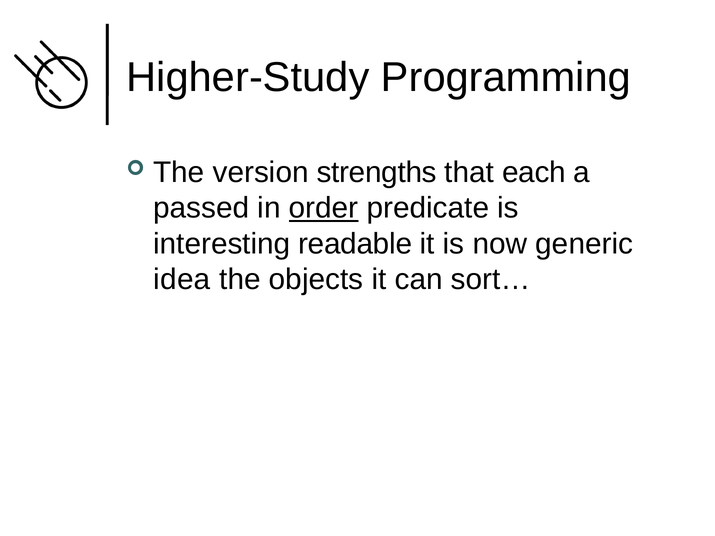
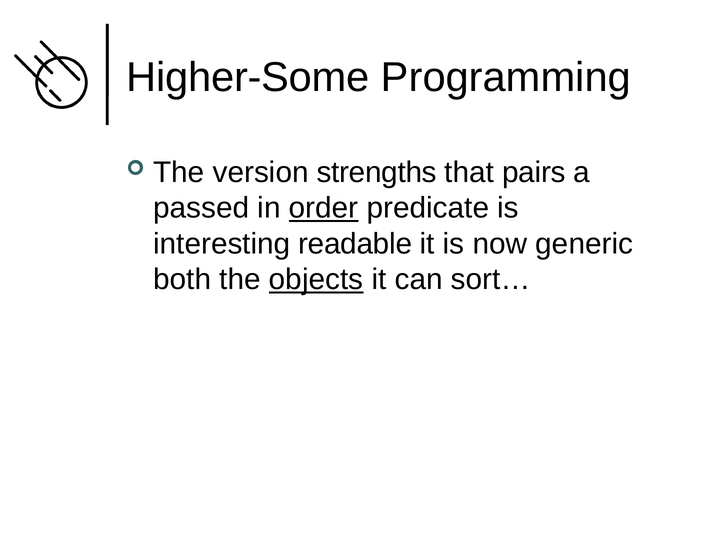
Higher-Study: Higher-Study -> Higher-Some (248, 77)
each: each -> pairs (534, 172)
idea: idea -> both (182, 280)
objects underline: none -> present (316, 280)
